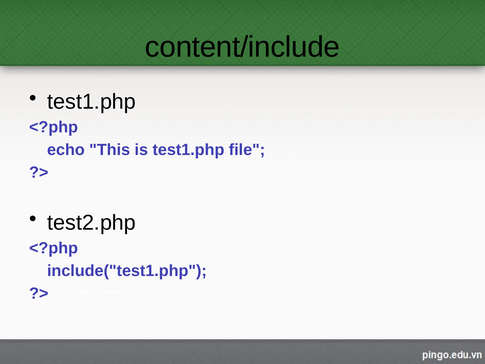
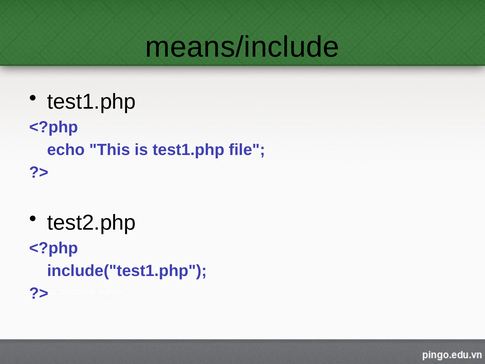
content/include: content/include -> means/include (242, 47)
